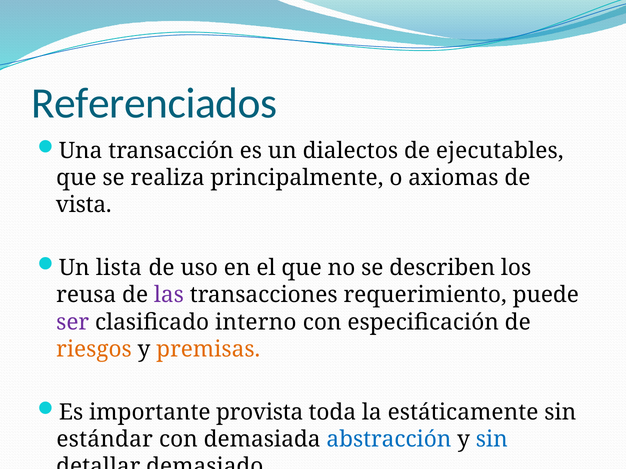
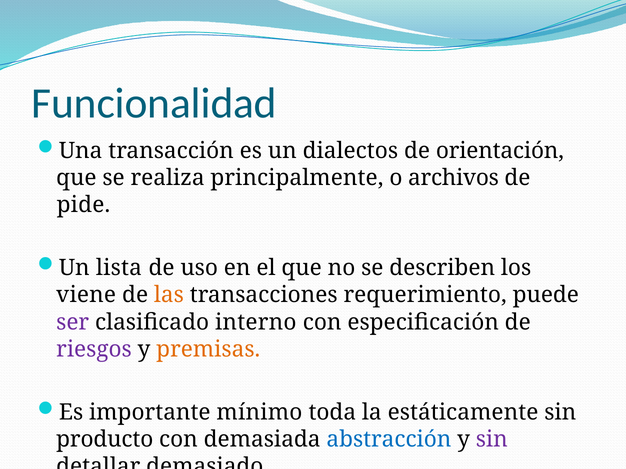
Referenciados: Referenciados -> Funcionalidad (154, 103)
ejecutables: ejecutables -> orientación (500, 151)
axiomas: axiomas -> archivos (454, 178)
vista: vista -> pide (83, 205)
reusa: reusa -> viene (86, 295)
las colour: purple -> orange (169, 295)
riesgos colour: orange -> purple (94, 350)
provista: provista -> mínimo (259, 413)
estándar: estándar -> producto (105, 440)
sin colour: blue -> purple (492, 440)
